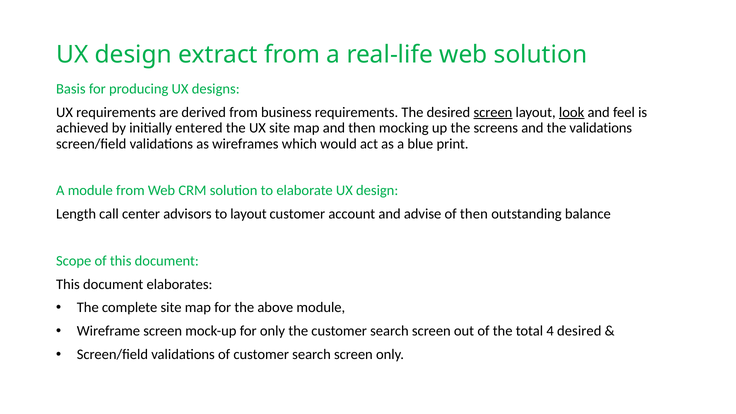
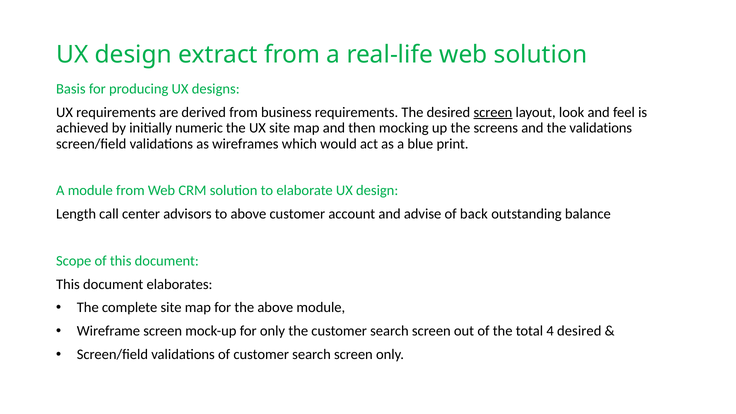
look underline: present -> none (572, 112)
entered: entered -> numeric (199, 128)
to layout: layout -> above (248, 214)
of then: then -> back (474, 214)
